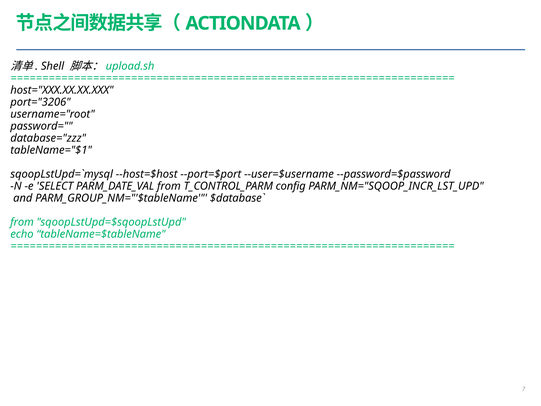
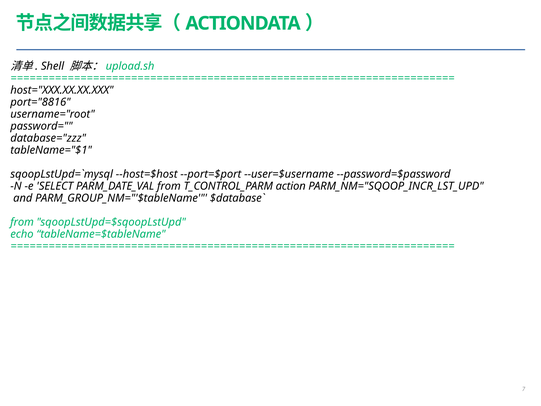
port="3206: port="3206 -> port="8816 (40, 102)
config: config -> action (291, 186)
